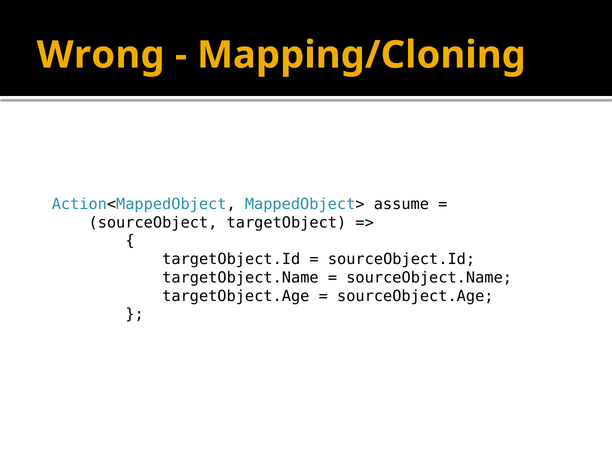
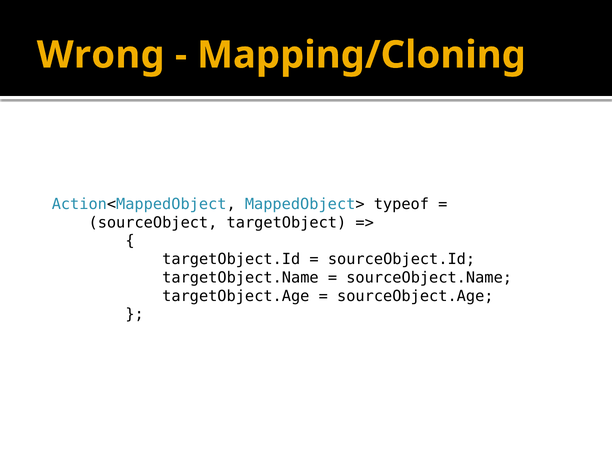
assume: assume -> typeof (401, 204)
